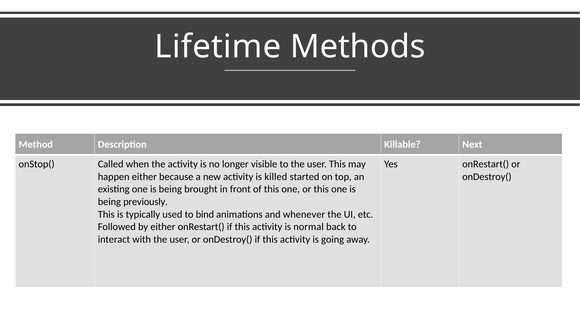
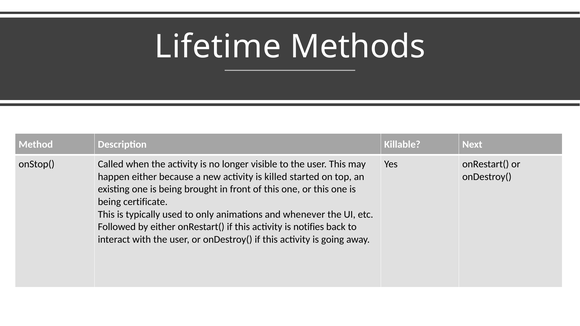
previously: previously -> certificate (145, 202)
bind: bind -> only (205, 215)
normal: normal -> notifies (309, 227)
